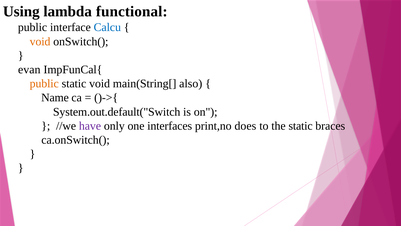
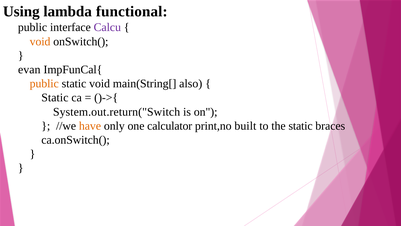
Calcu colour: blue -> purple (107, 27)
Name: Name -> Static (55, 98)
System.out.default("Switch: System.out.default("Switch -> System.out.return("Switch (117, 112)
have colour: purple -> orange (90, 126)
interfaces: interfaces -> calculator (170, 126)
does: does -> built (245, 126)
